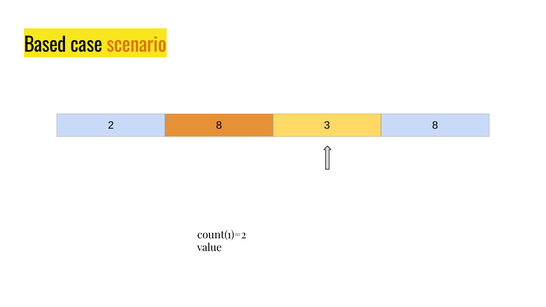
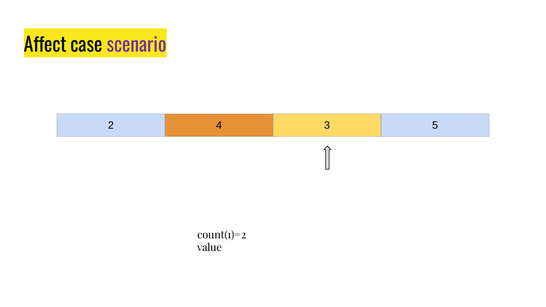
Based: Based -> Affect (45, 45)
scenario colour: orange -> purple (137, 45)
2 8: 8 -> 4 (219, 125)
3 8: 8 -> 5 (435, 125)
